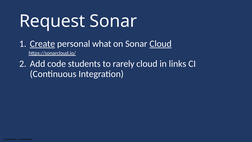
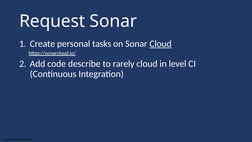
Create underline: present -> none (42, 44)
what: what -> tasks (102, 44)
students: students -> describe (84, 64)
links: links -> level (178, 64)
